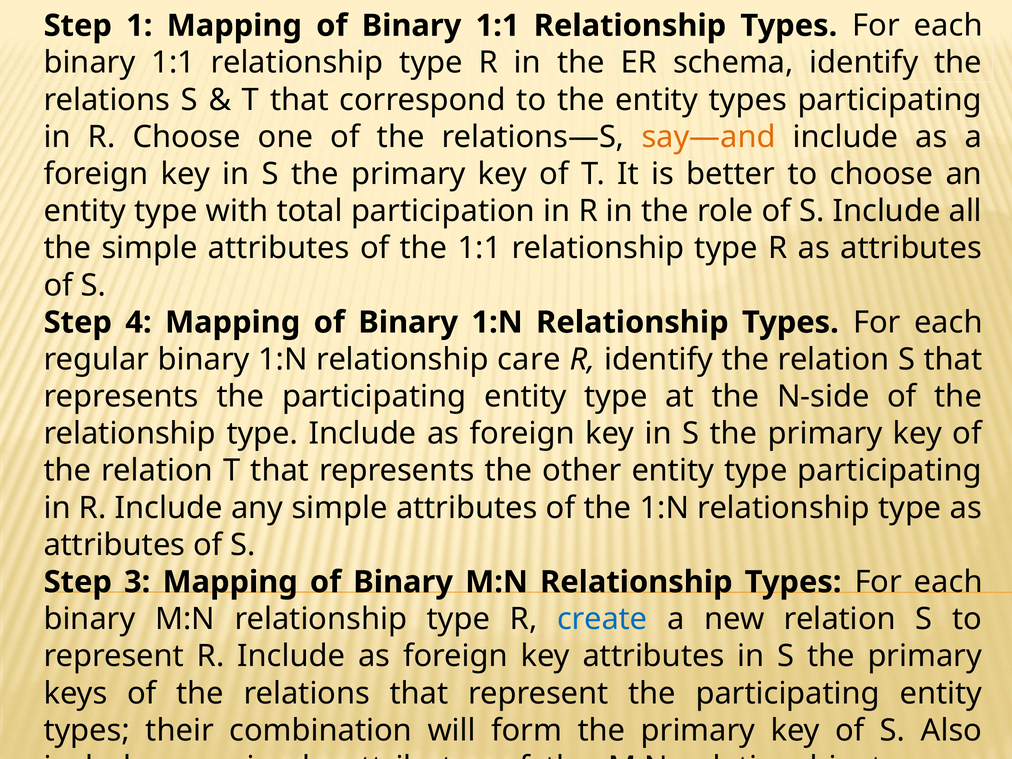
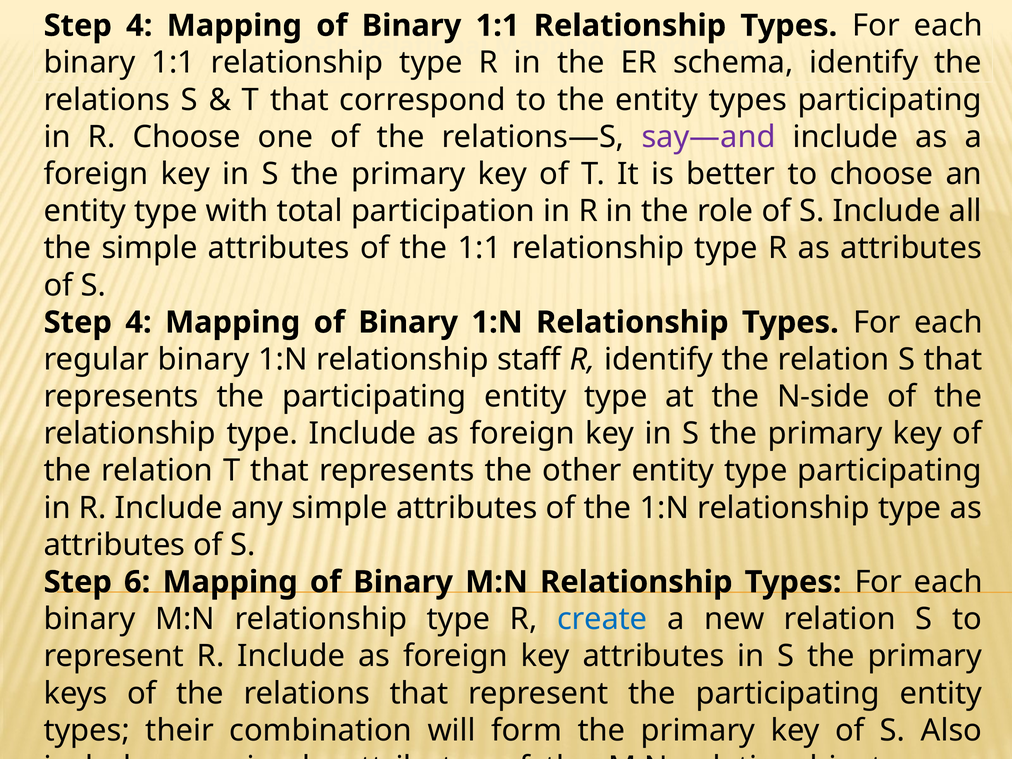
1: 1 -> 4 (139, 26)
say—and colour: orange -> purple (709, 137)
care: care -> staff (529, 359)
3: 3 -> 6 (137, 582)
